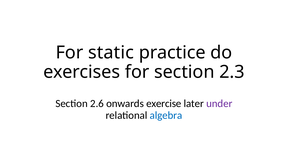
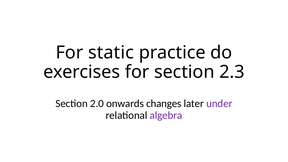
2.6: 2.6 -> 2.0 (97, 104)
exercise: exercise -> changes (164, 104)
algebra colour: blue -> purple (166, 115)
